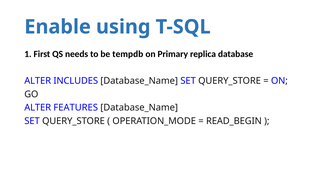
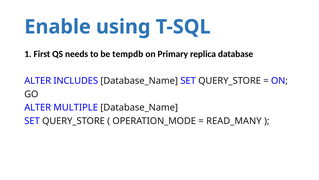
FEATURES: FEATURES -> MULTIPLE (76, 107)
READ_BEGIN: READ_BEGIN -> READ_MANY (234, 121)
